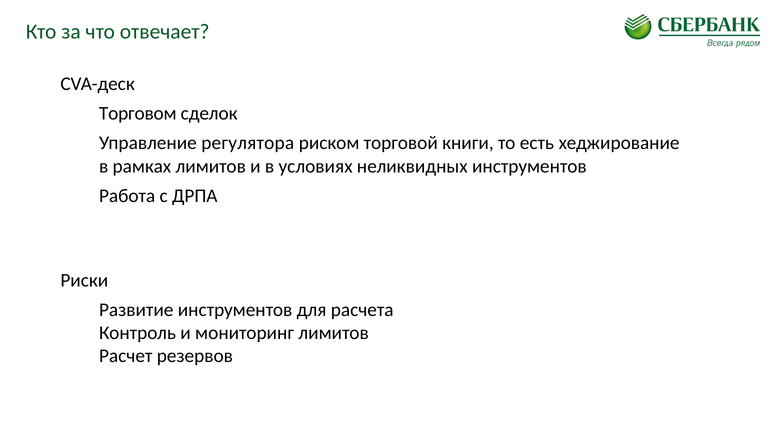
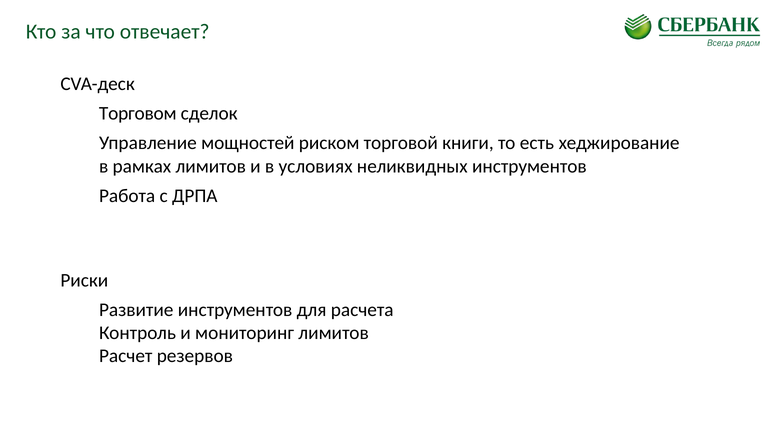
регулятора: регулятора -> мощностей (248, 143)
